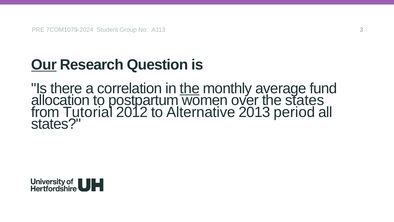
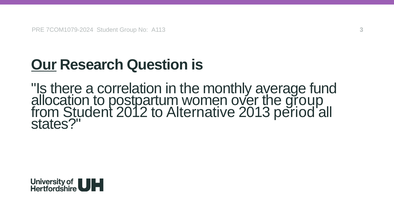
the underline: present -> none (190, 88)
the states: states -> group (304, 100)
from Tutorial: Tutorial -> Student (88, 112)
